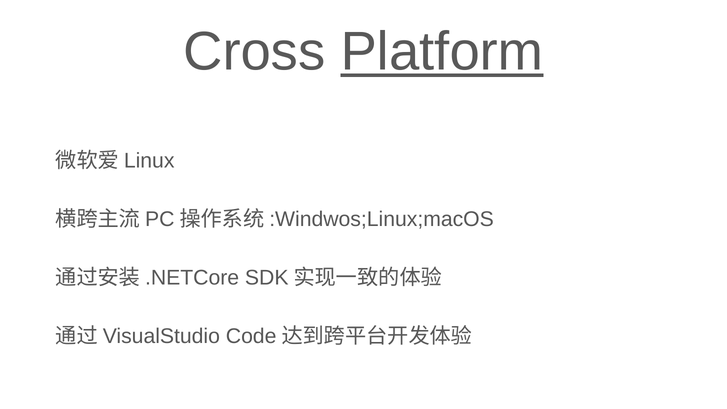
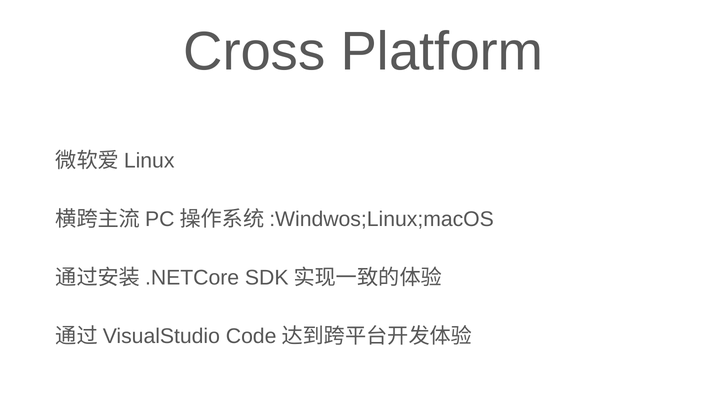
Platform underline: present -> none (442, 52)
